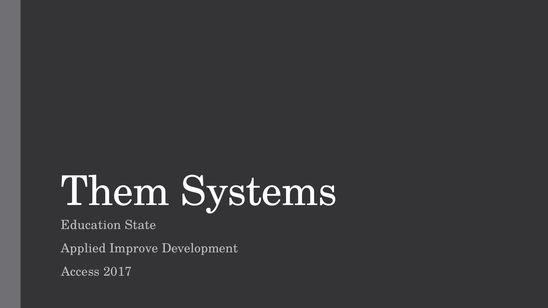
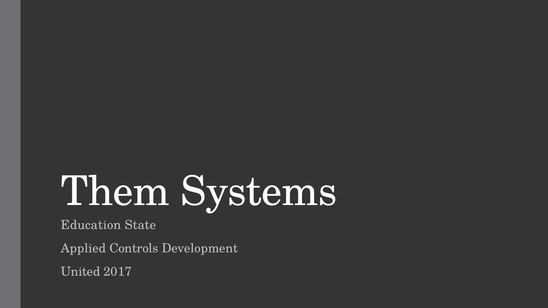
Improve: Improve -> Controls (134, 249)
Access: Access -> United (81, 272)
